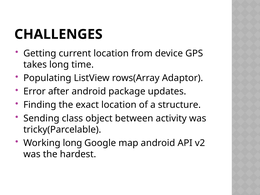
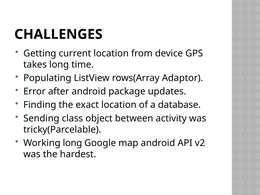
structure: structure -> database (179, 105)
